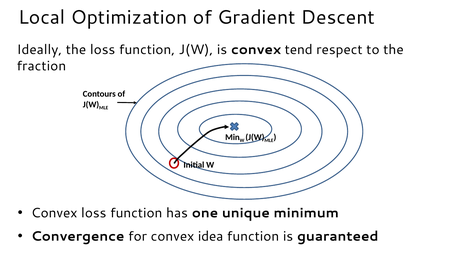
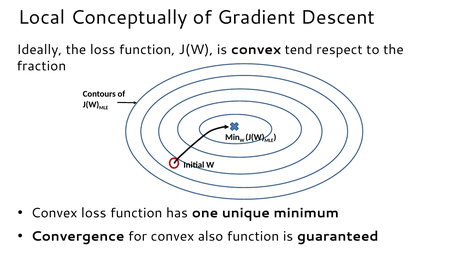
Optimization: Optimization -> Conceptually (129, 17)
idea: idea -> also (211, 237)
